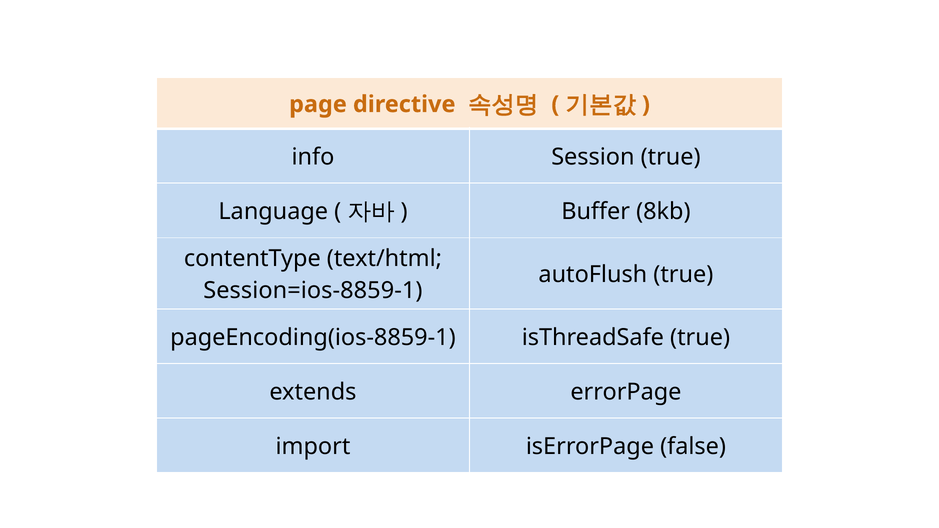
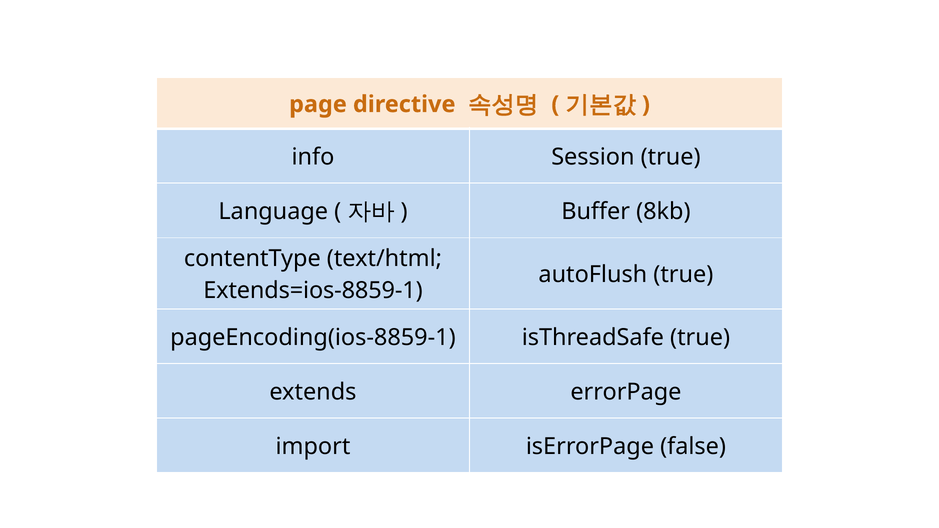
Session=ios-8859-1: Session=ios-8859-1 -> Extends=ios-8859-1 (313, 291)
